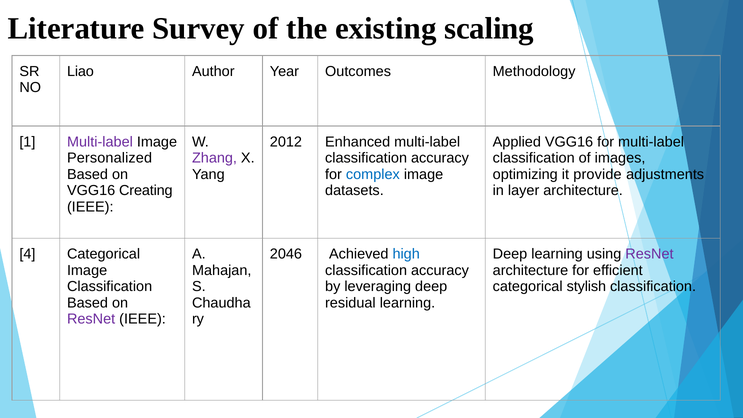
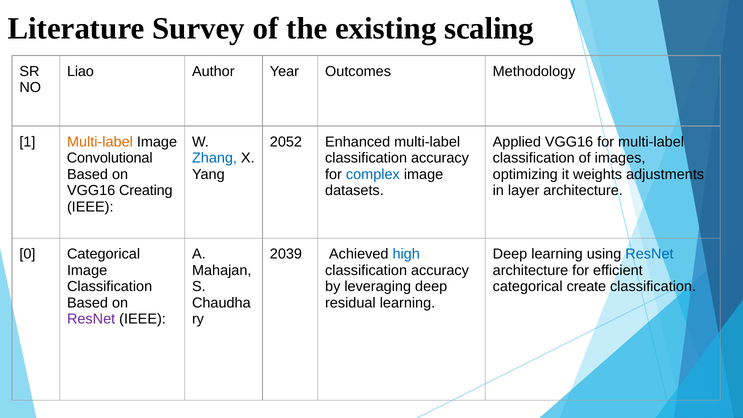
Multi-label colour: purple -> orange (100, 142)
2012: 2012 -> 2052 (286, 142)
Personalized: Personalized -> Convolutional (110, 158)
Zhang colour: purple -> blue (215, 158)
provide: provide -> weights (598, 174)
4: 4 -> 0 (27, 254)
2046: 2046 -> 2039 (286, 254)
ResNet colour: purple -> blue (649, 254)
stylish: stylish -> create (586, 287)
